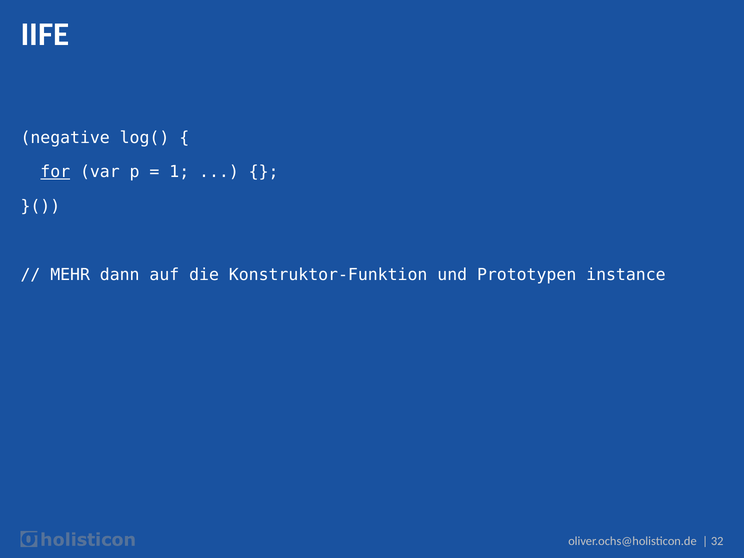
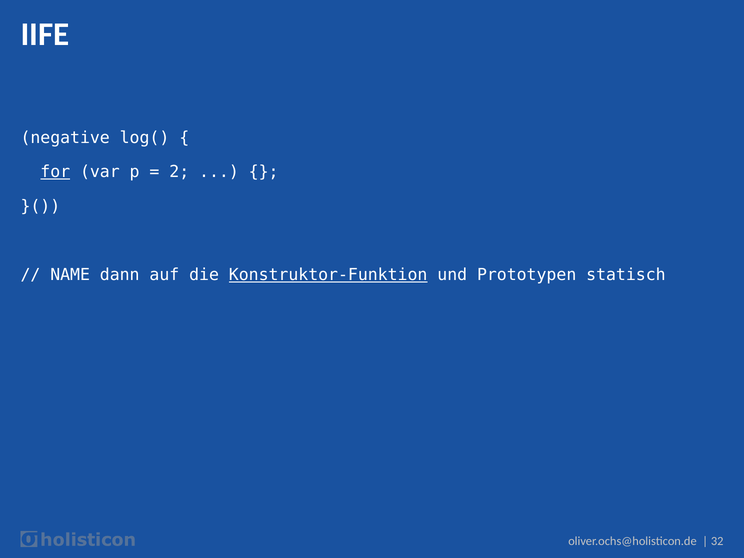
1: 1 -> 2 (179, 172)
MEHR: MEHR -> NAME (70, 275)
Konstruktor-Funktion underline: none -> present (328, 275)
instance: instance -> statisch (626, 275)
